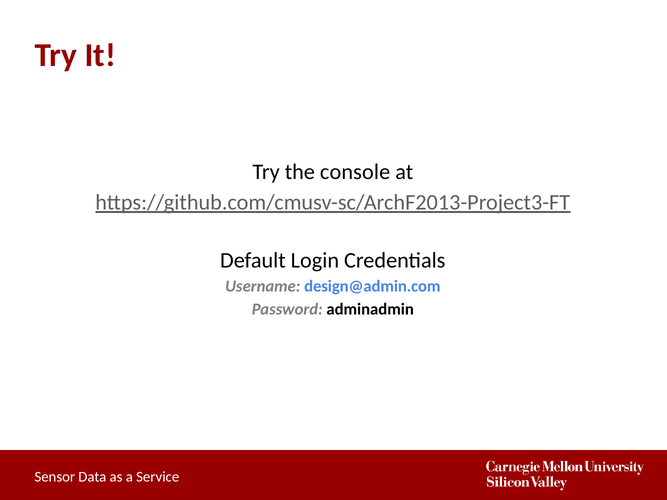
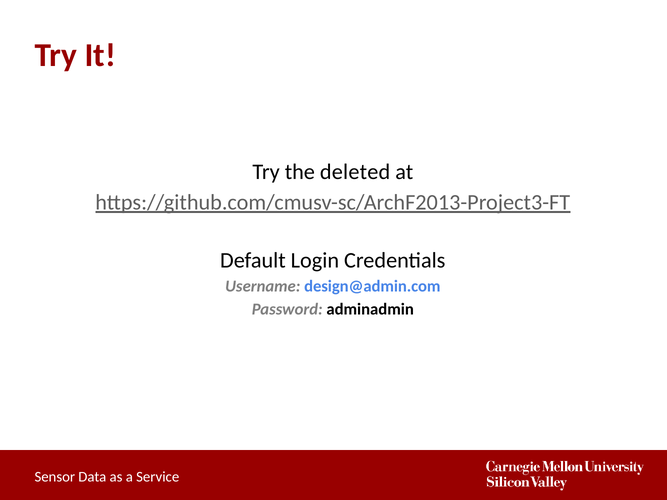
console: console -> deleted (355, 172)
